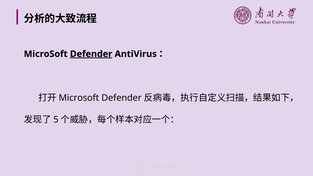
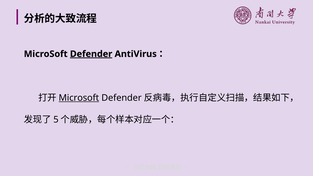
Microsoft underline: none -> present (79, 98)
